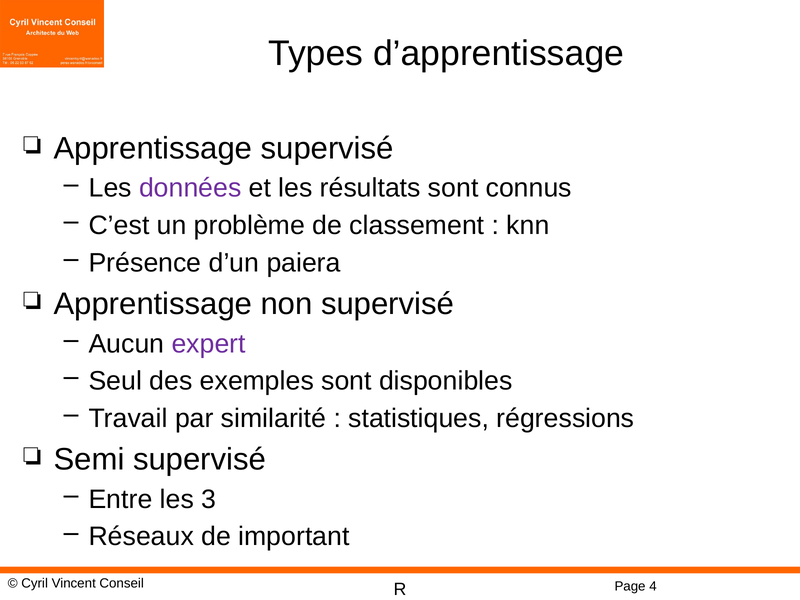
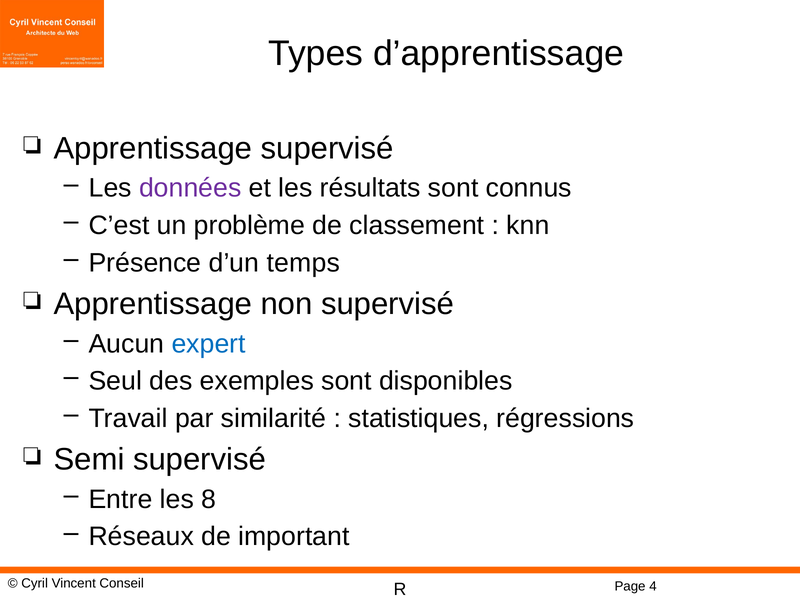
paiera: paiera -> temps (303, 263)
expert colour: purple -> blue (209, 344)
3: 3 -> 8 (209, 499)
